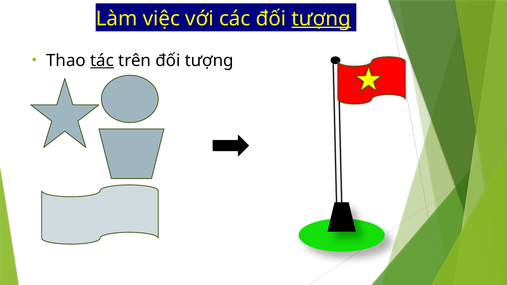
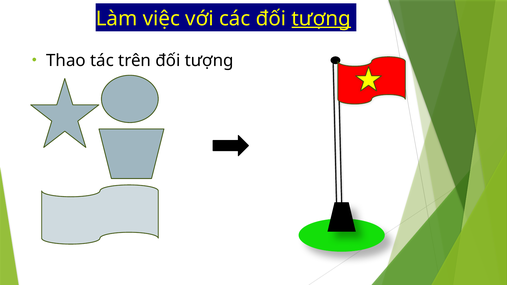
tác underline: present -> none (102, 61)
